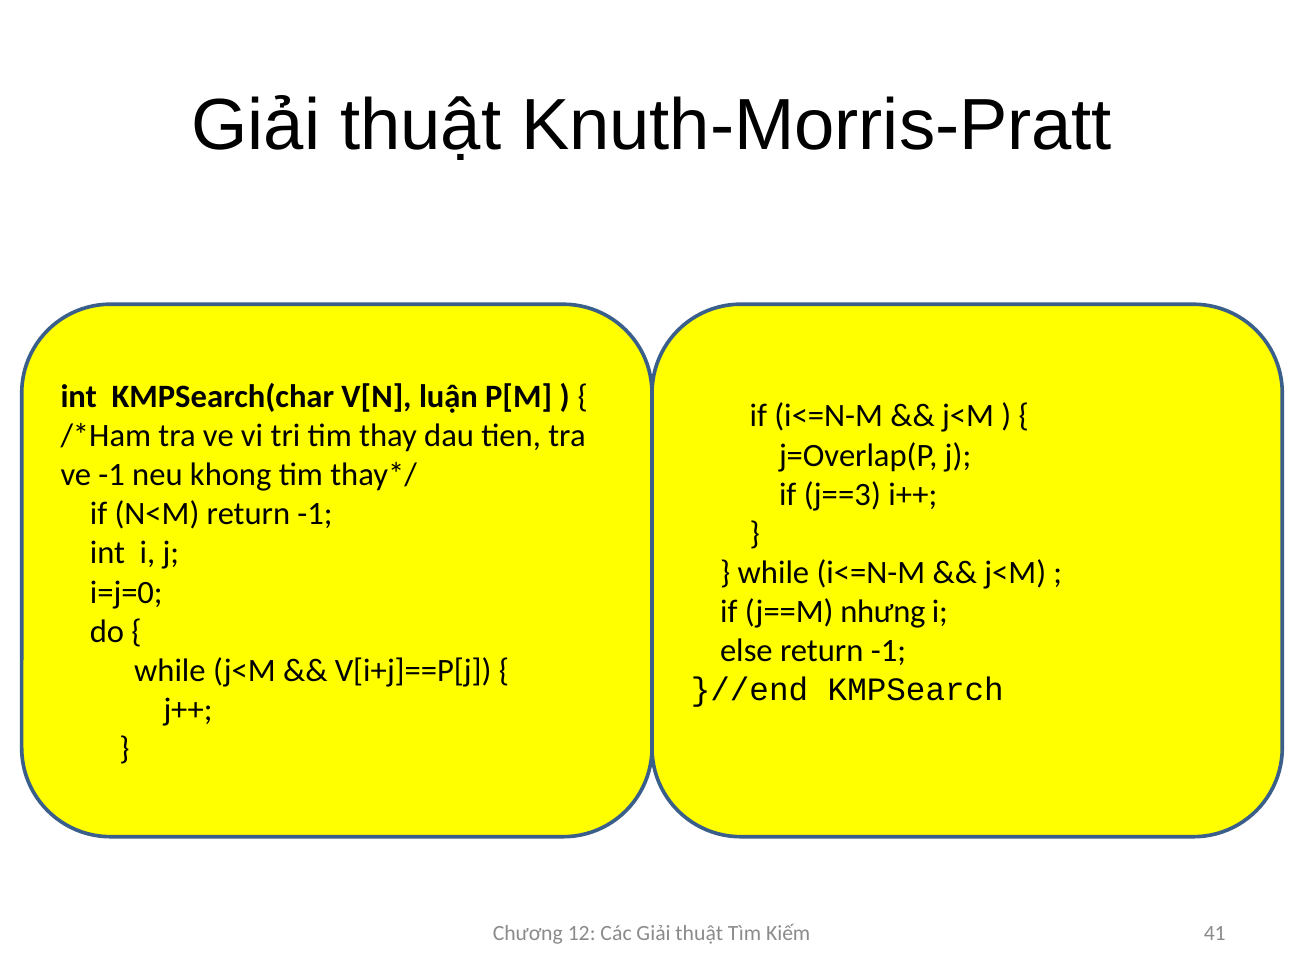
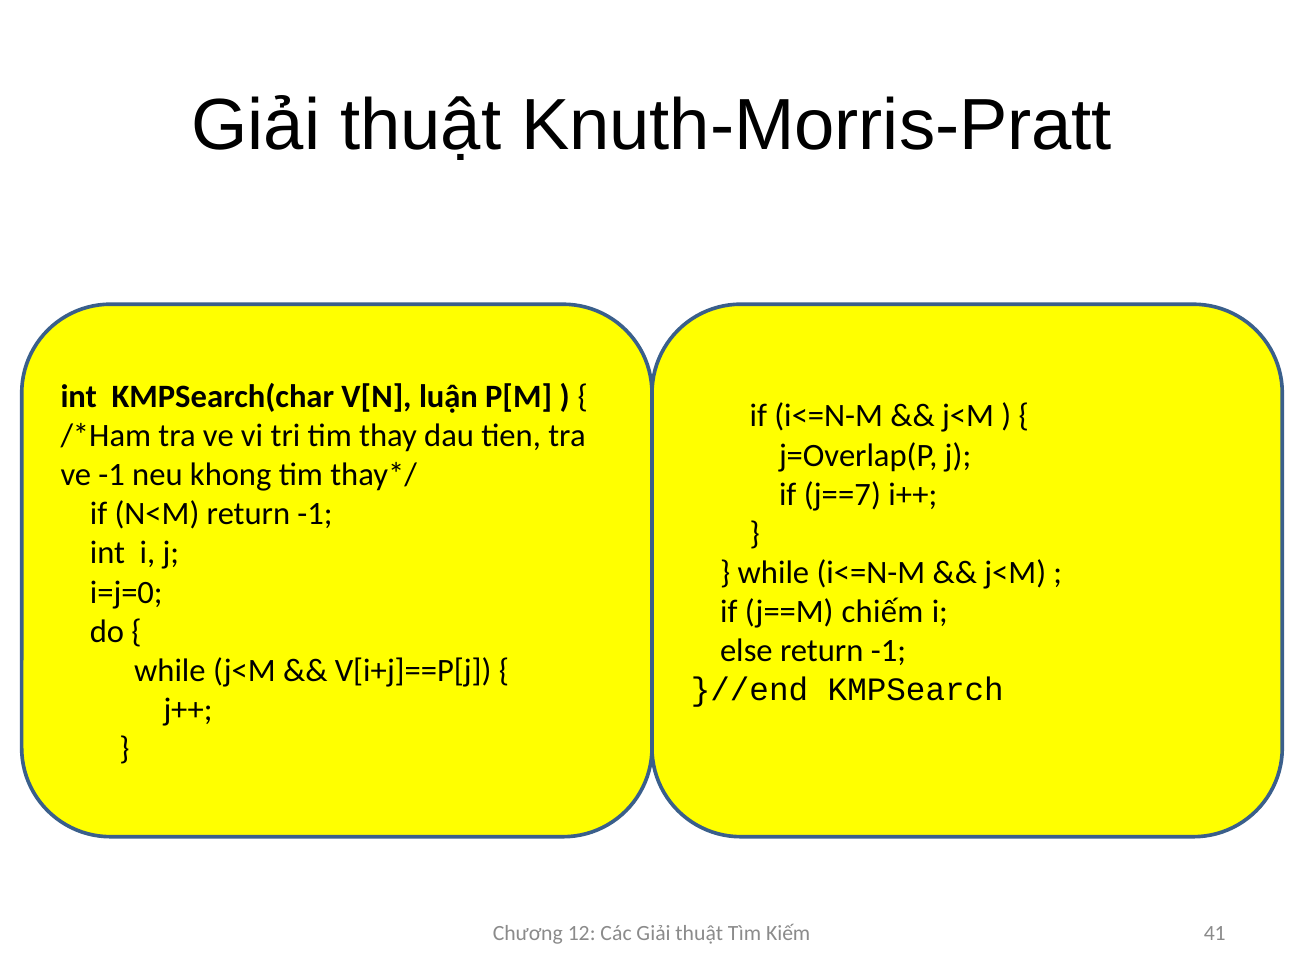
j==3: j==3 -> j==7 (842, 494)
nhưng: nhưng -> chiếm (883, 612)
